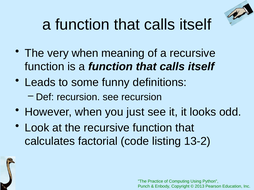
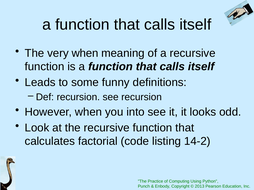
just: just -> into (136, 112)
13-2: 13-2 -> 14-2 (197, 142)
